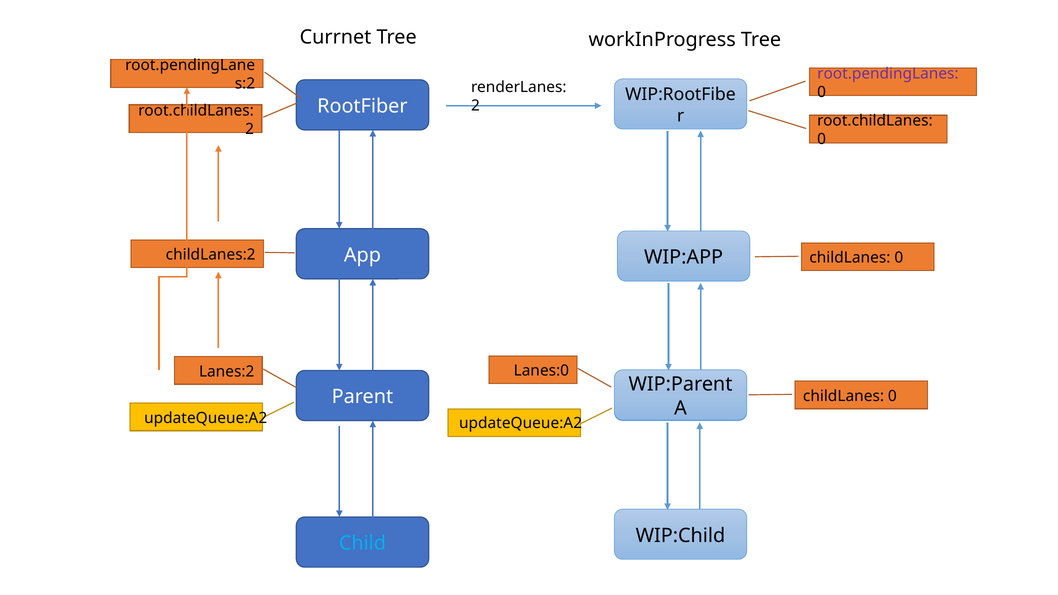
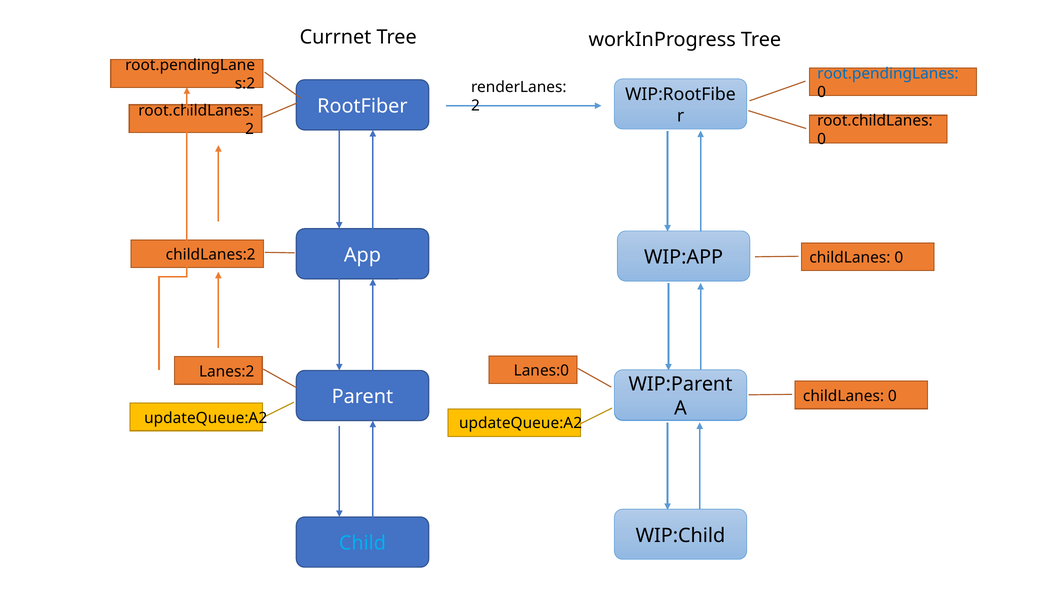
root.pendingLanes colour: purple -> blue (888, 74)
